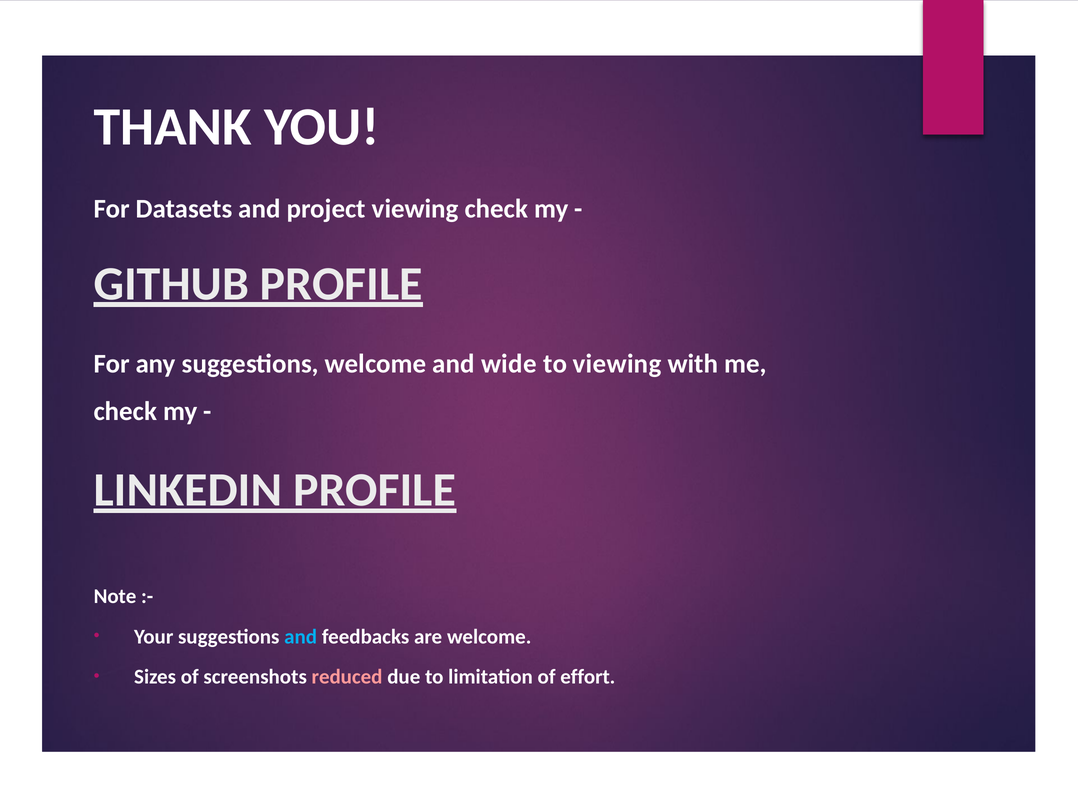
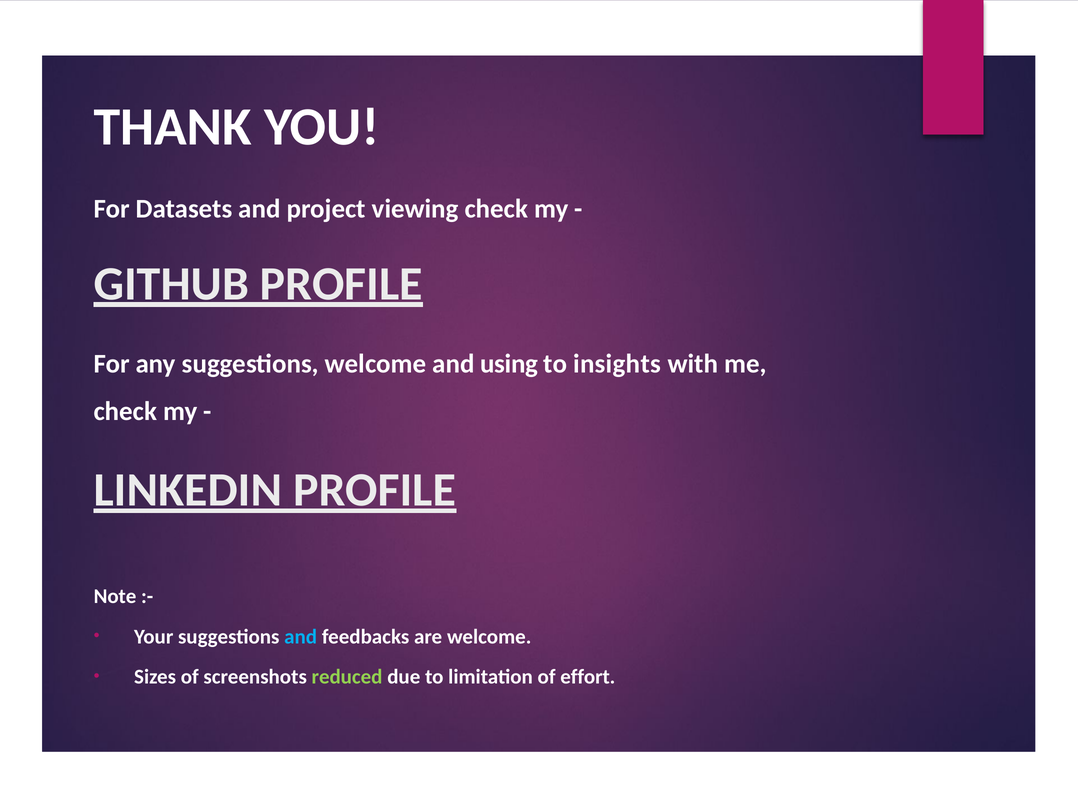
wide: wide -> using (509, 364)
to viewing: viewing -> insights (617, 364)
reduced colour: pink -> light green (347, 677)
